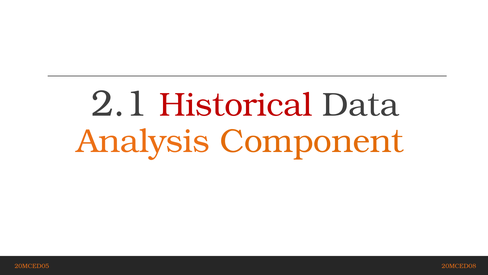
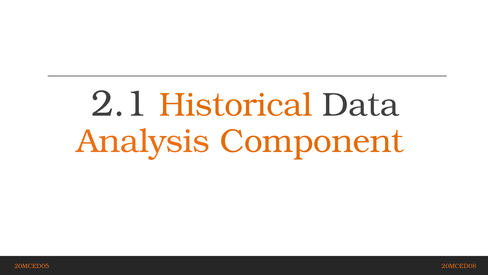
Historical colour: red -> orange (236, 105)
